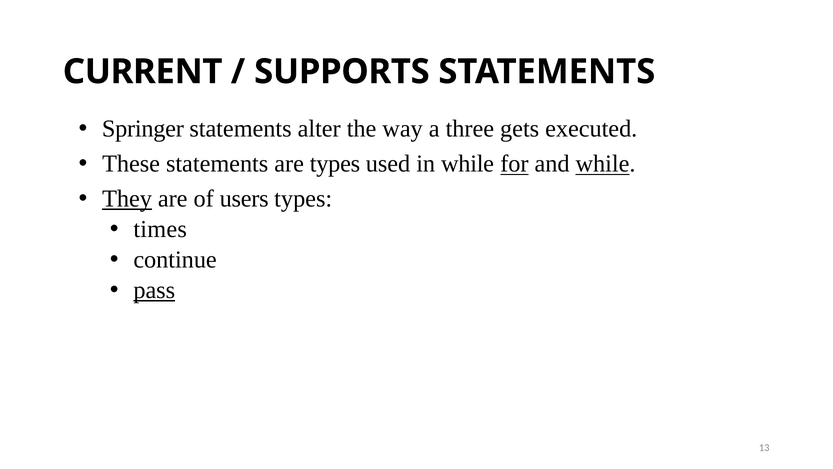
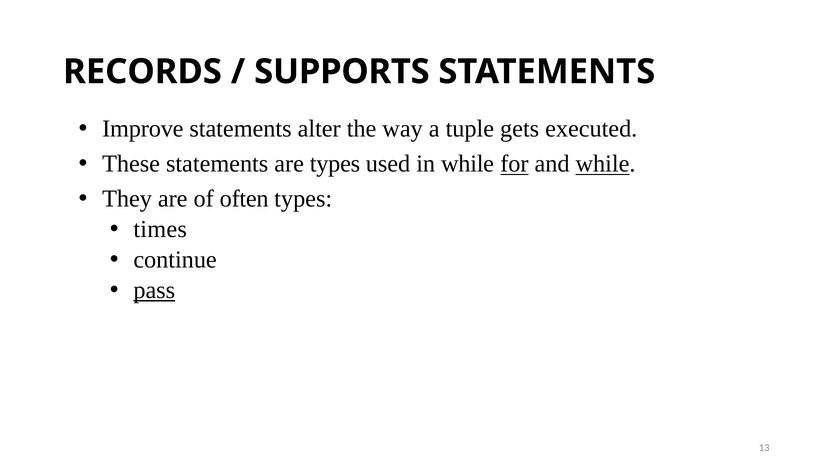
CURRENT: CURRENT -> RECORDS (142, 72)
Springer: Springer -> Improve (143, 129)
three: three -> tuple (470, 129)
They underline: present -> none (127, 199)
users: users -> often (244, 199)
